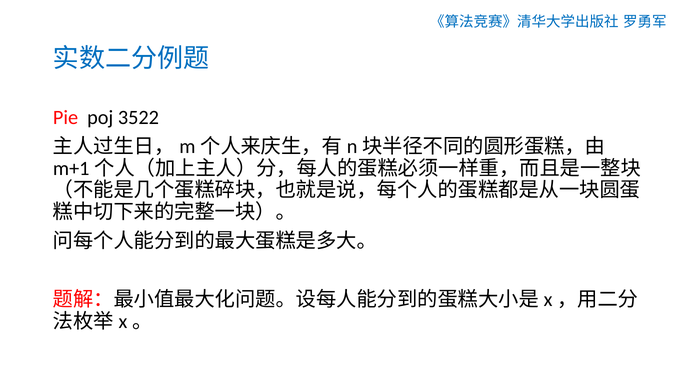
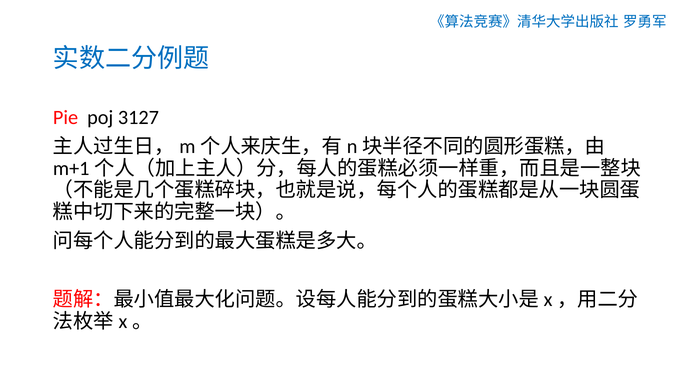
3522: 3522 -> 3127 (138, 117)
